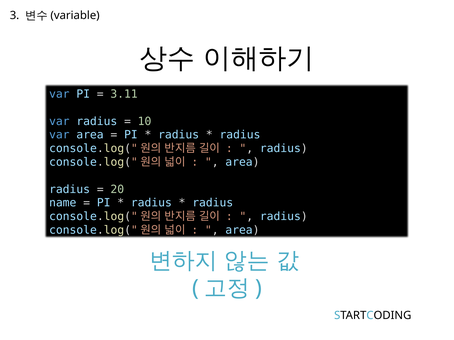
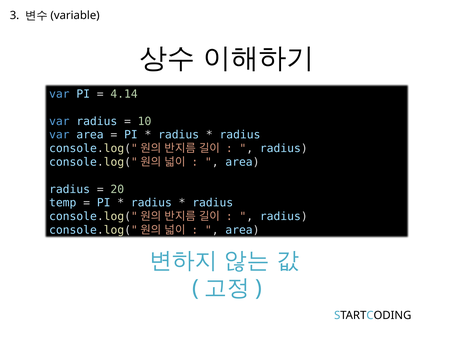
3.11: 3.11 -> 4.14 (124, 94)
name: name -> temp (63, 203)
